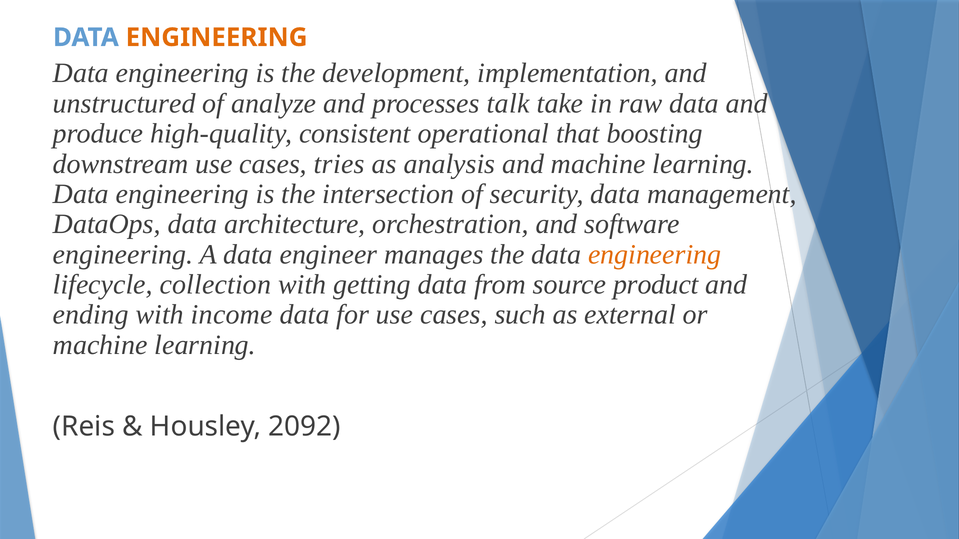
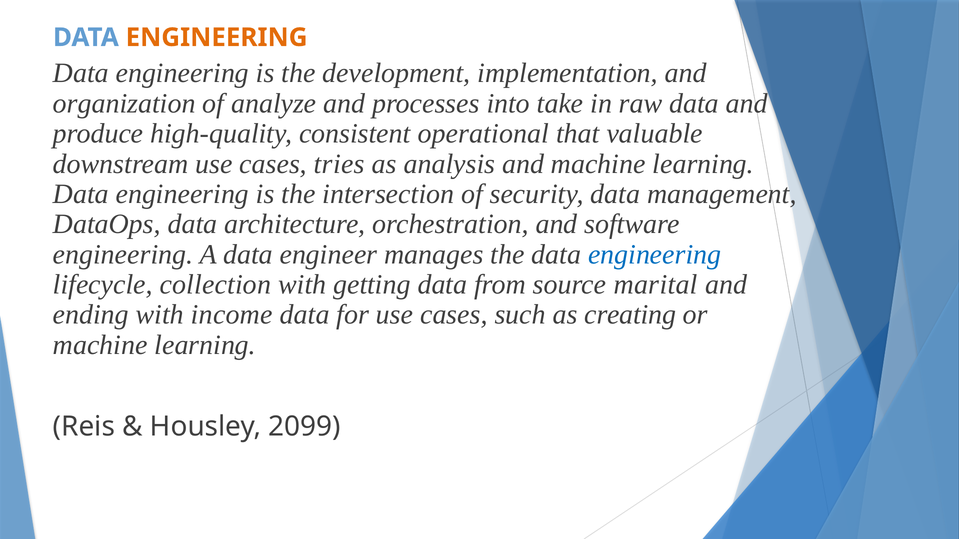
unstructured: unstructured -> organization (124, 103)
talk: talk -> into (508, 103)
boosting: boosting -> valuable (655, 134)
engineering colour: orange -> blue (655, 255)
product: product -> marital (656, 285)
external: external -> creating (630, 315)
2092: 2092 -> 2099 (305, 427)
